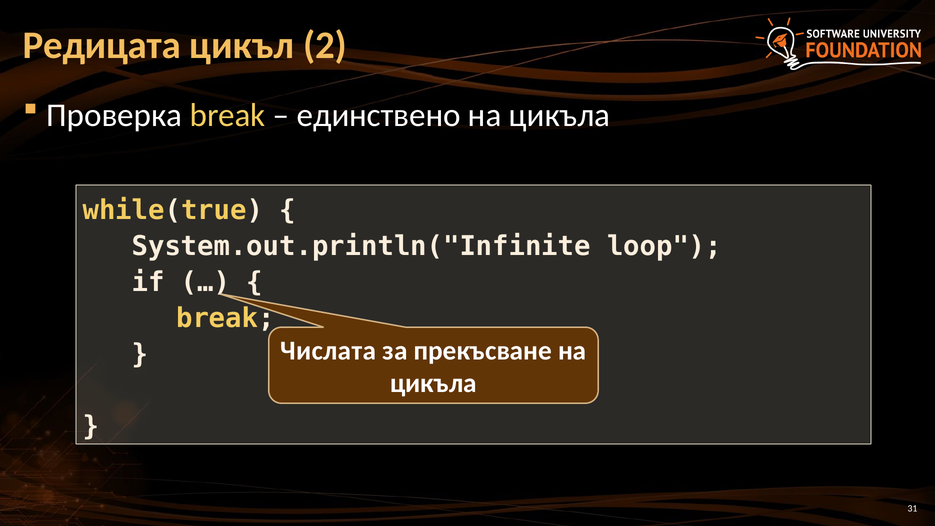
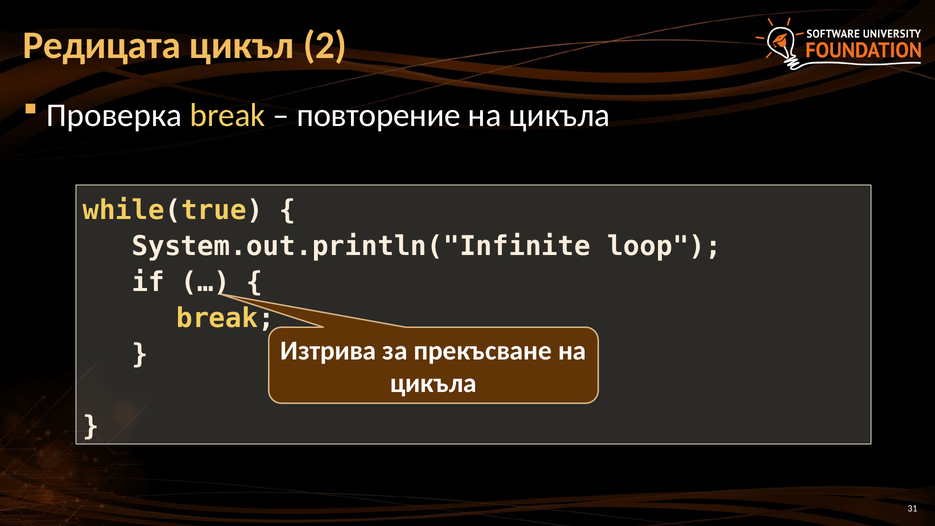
единствено: единствено -> повторение (379, 115)
Числата: Числата -> Изтрива (328, 351)
